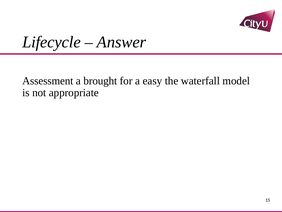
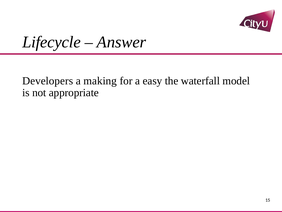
Assessment: Assessment -> Developers (48, 81)
brought: brought -> making (100, 81)
